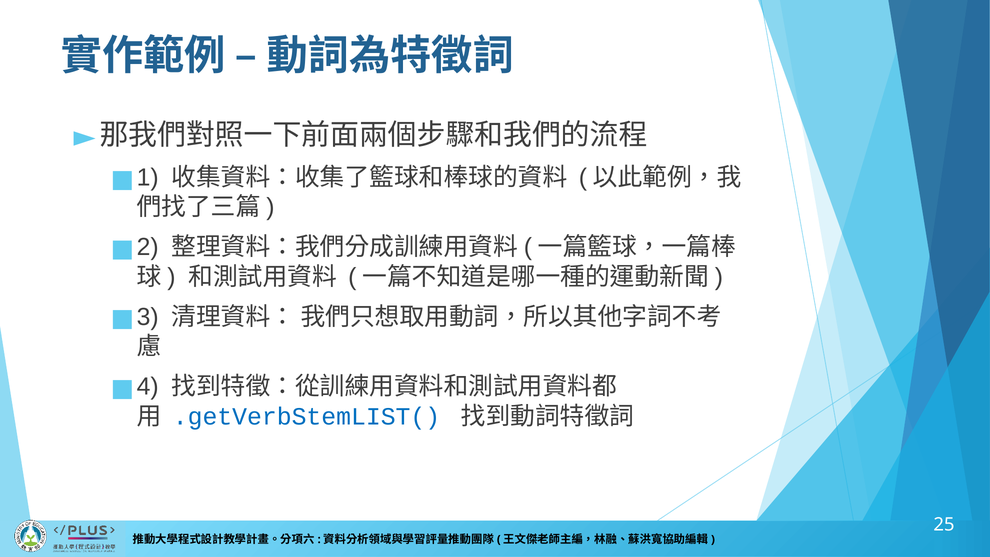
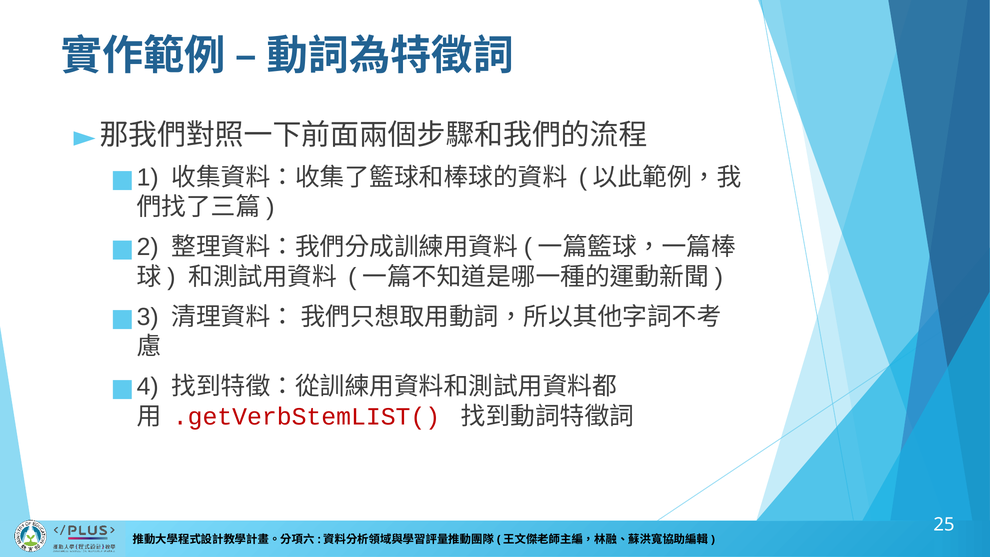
.getVerbStemLIST( colour: blue -> red (306, 416)
